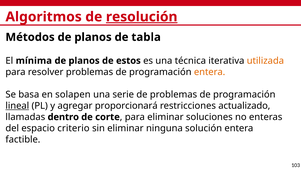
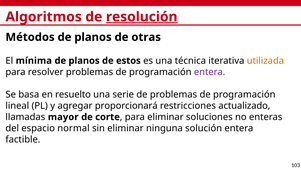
tabla: tabla -> otras (146, 37)
entera colour: orange -> purple (210, 72)
solapen: solapen -> resuelto (73, 95)
lineal underline: present -> none (17, 106)
dentro: dentro -> mayor (63, 117)
criterio: criterio -> normal (73, 129)
